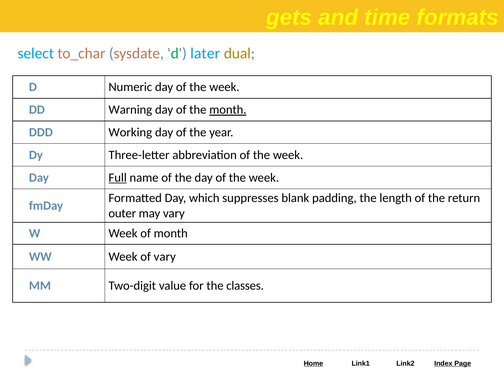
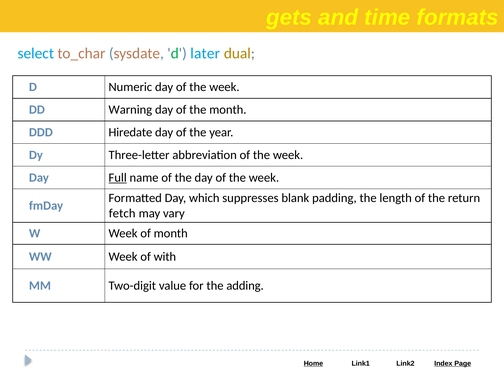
month underline: present -> none (228, 110)
Working: Working -> Hiredate (130, 132)
outer: outer -> fetch (122, 213)
of vary: vary -> with (165, 257)
classes: classes -> adding (245, 286)
